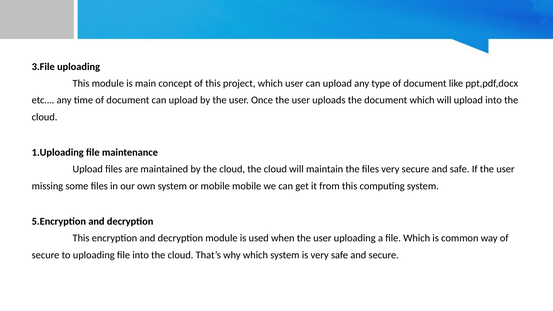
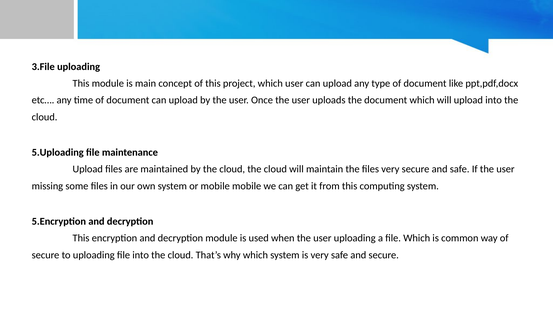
1.Uploading: 1.Uploading -> 5.Uploading (58, 152)
